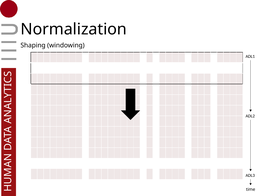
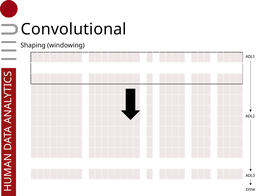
Normalization: Normalization -> Convolutional (74, 29)
